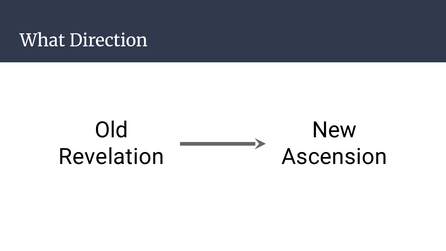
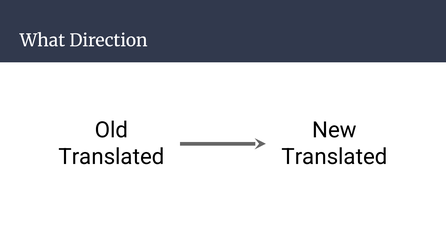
Revelation: Revelation -> Translated (111, 157)
Ascension: Ascension -> Translated (334, 157)
